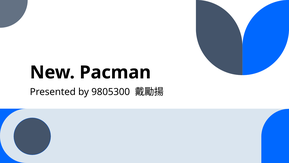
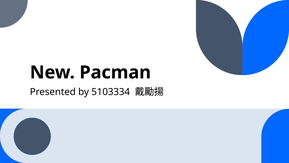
9805300: 9805300 -> 5103334 (111, 92)
